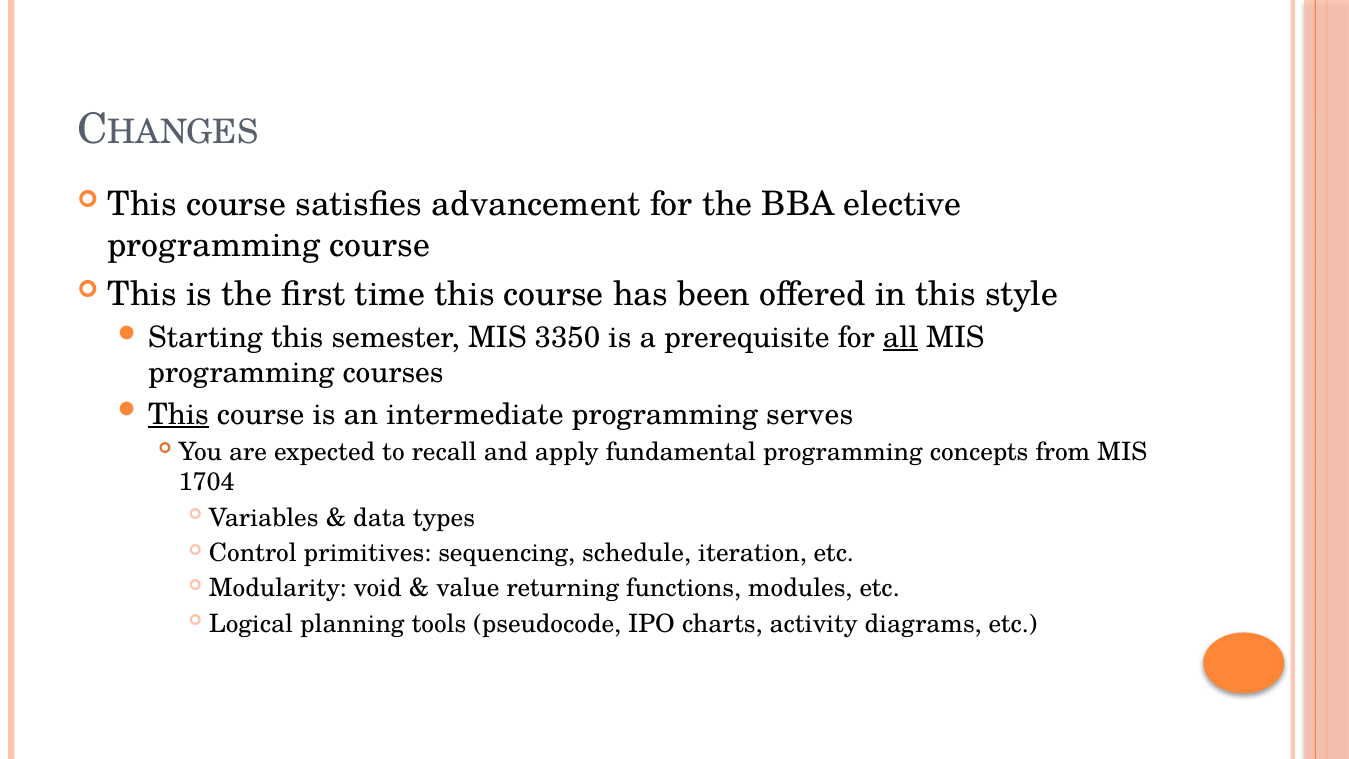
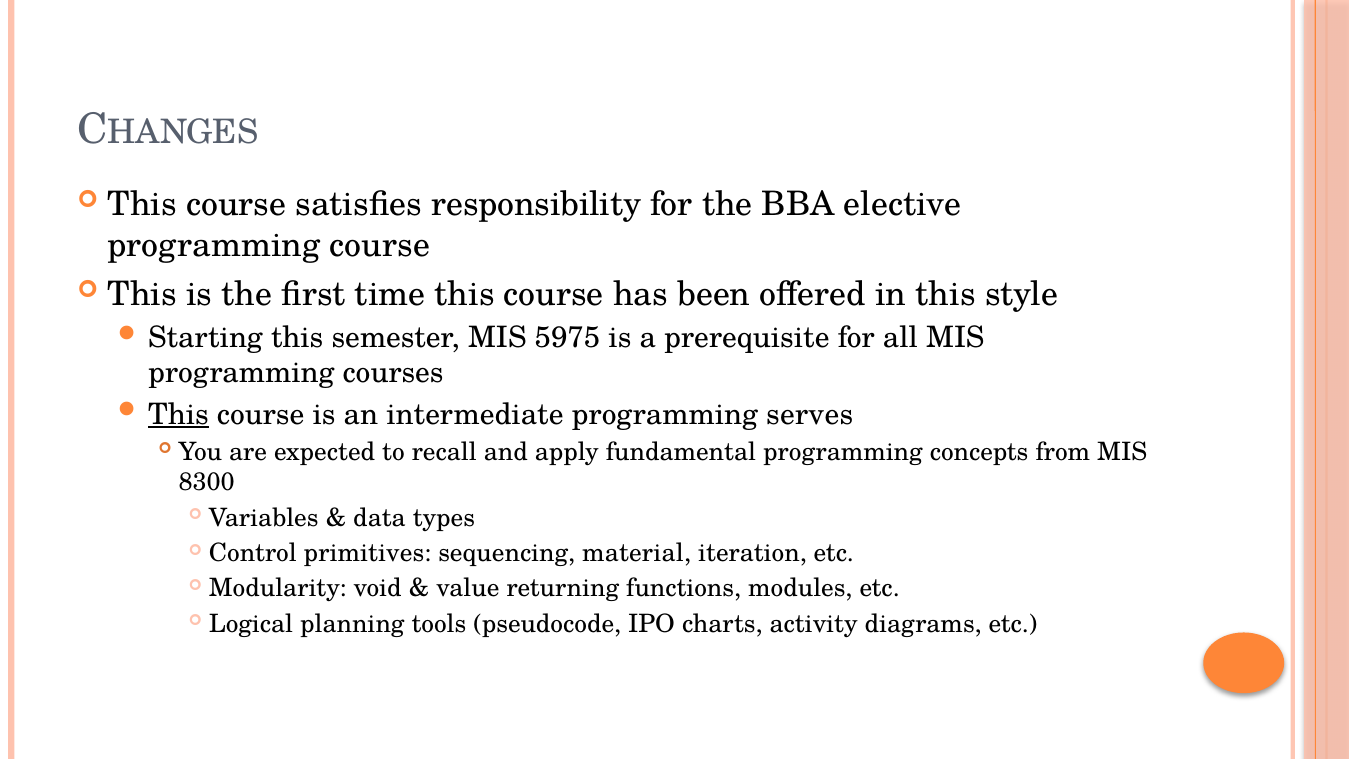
advancement: advancement -> responsibility (536, 205)
3350: 3350 -> 5975 (567, 338)
all underline: present -> none (900, 338)
1704: 1704 -> 8300 (207, 482)
schedule: schedule -> material (637, 553)
